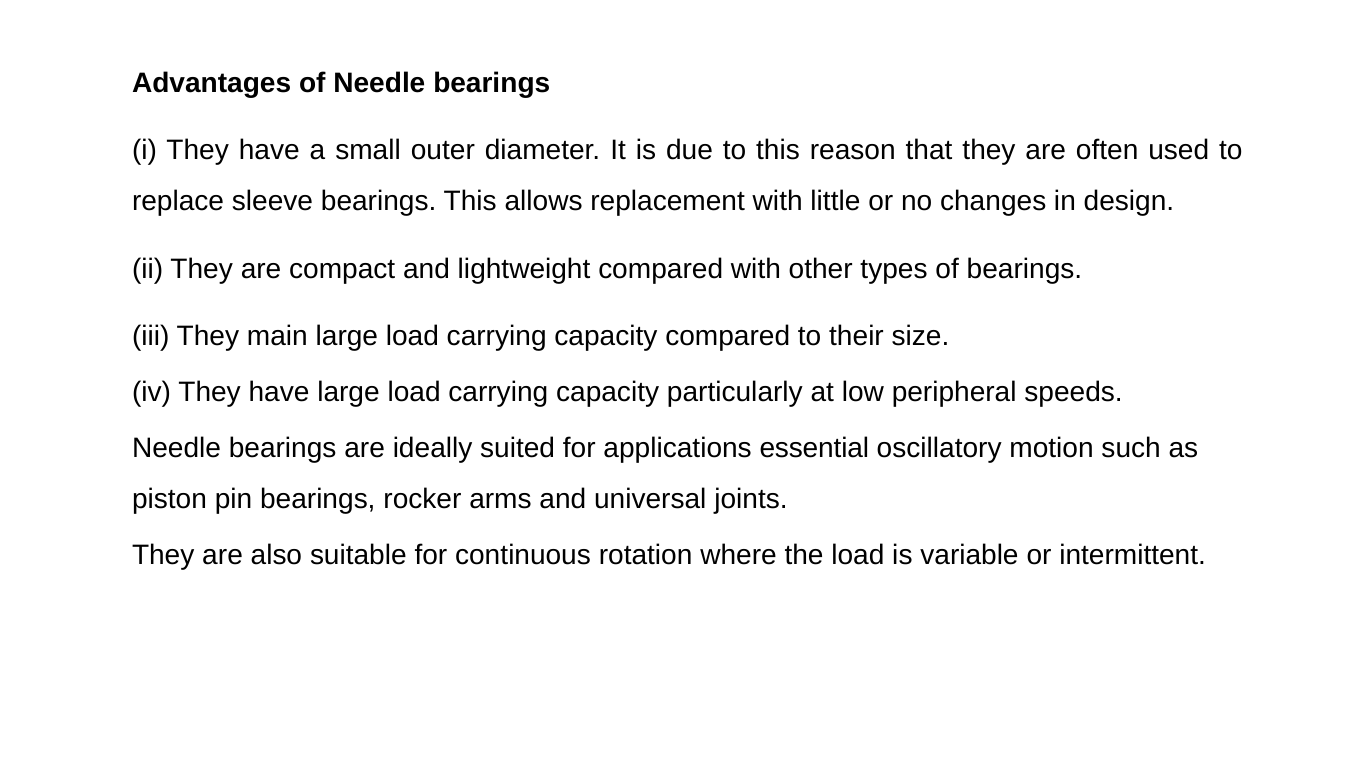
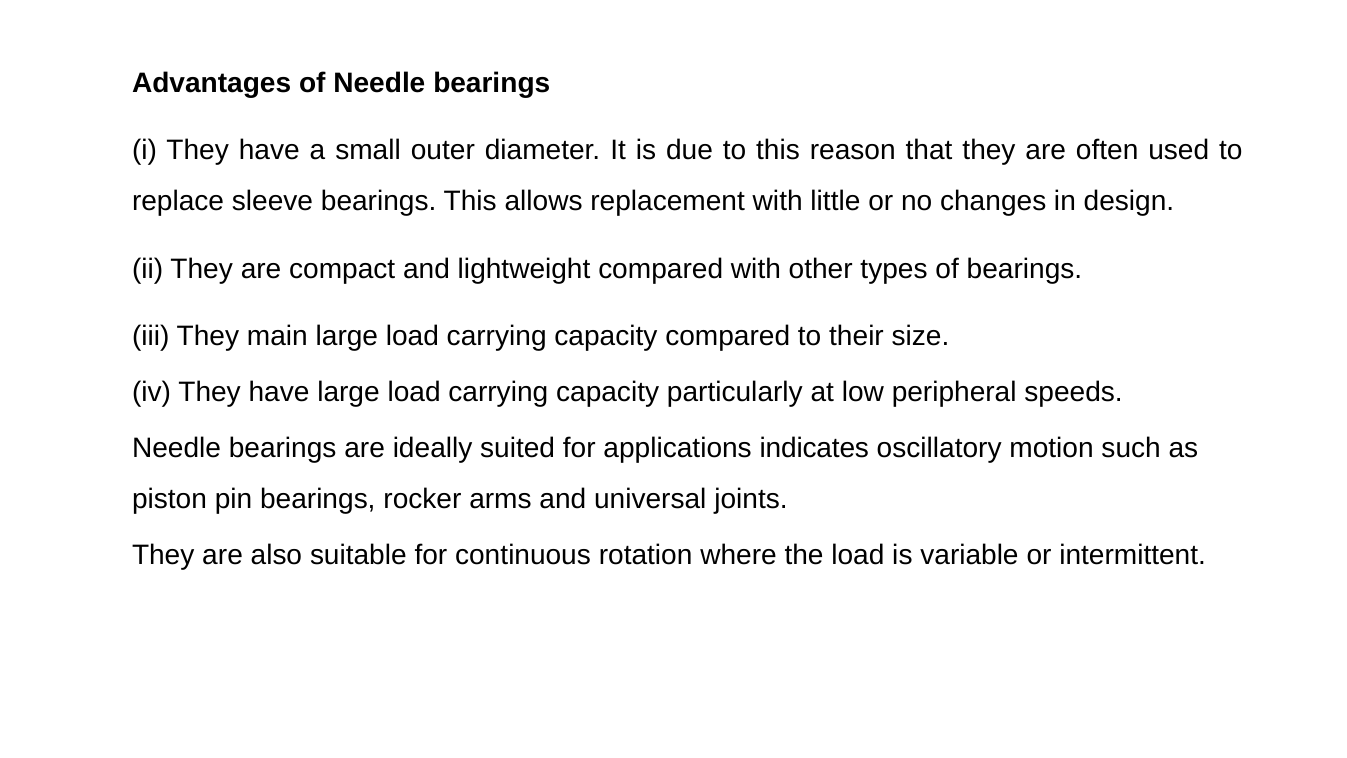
essential: essential -> indicates (814, 448)
